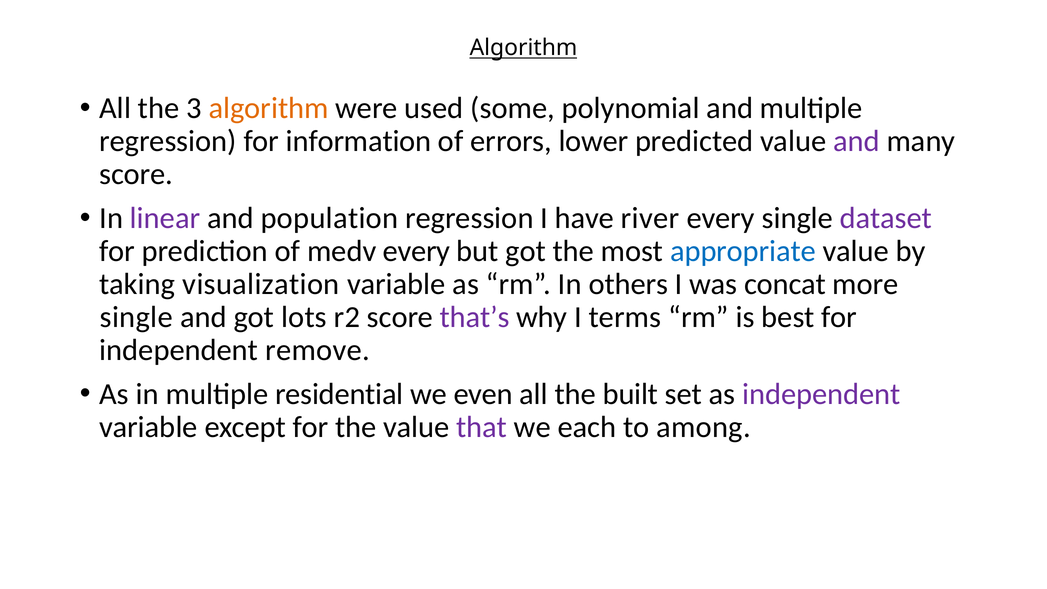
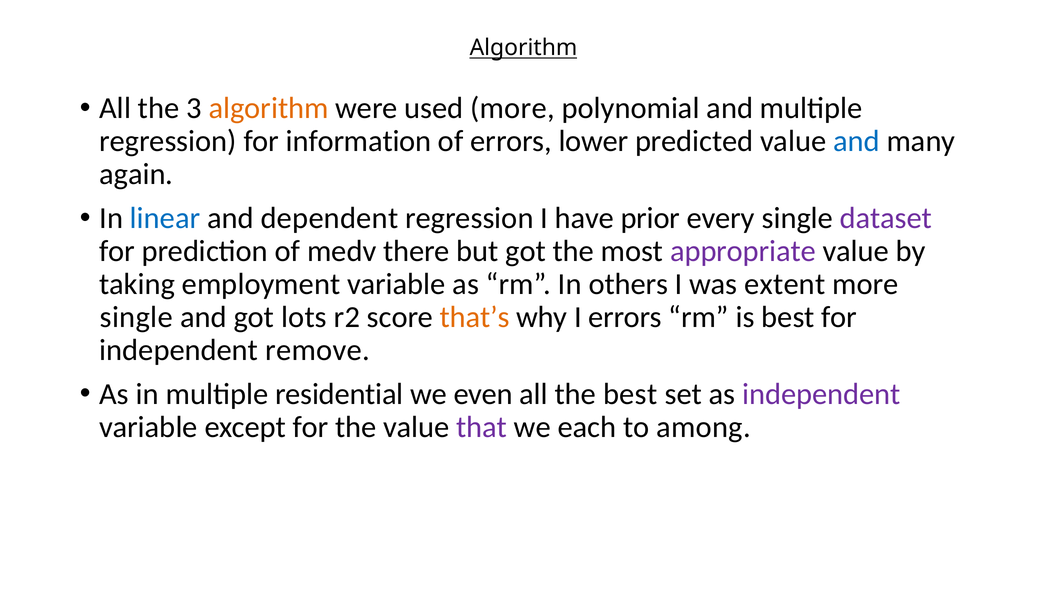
used some: some -> more (512, 108)
and colour: purple -> blue (856, 141)
score: score -> again (136, 174)
linear colour: purple -> blue (165, 218)
population: population -> dependent (330, 218)
river: river -> prior (650, 218)
medv every: every -> there (416, 251)
appropriate colour: blue -> purple (743, 251)
visualization: visualization -> employment (261, 284)
concat: concat -> extent (785, 284)
that’s colour: purple -> orange (475, 317)
I terms: terms -> errors (625, 317)
the built: built -> best (630, 394)
